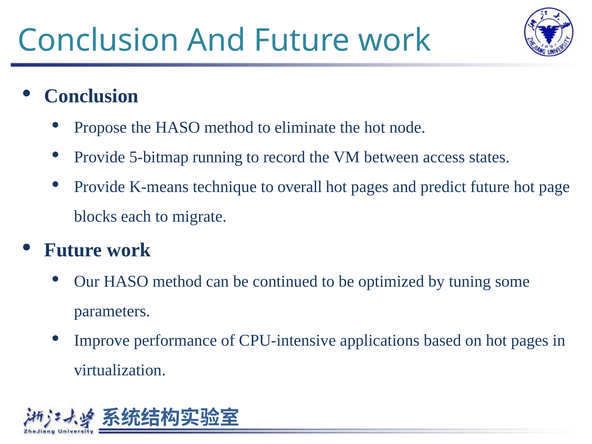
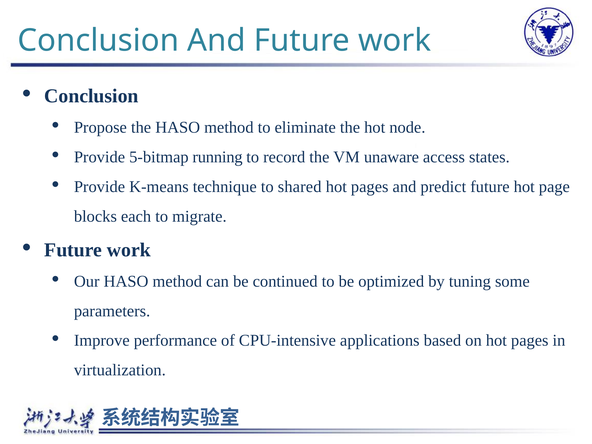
between: between -> unaware (391, 157)
overall: overall -> shared (300, 187)
